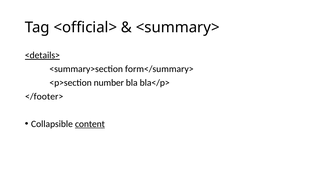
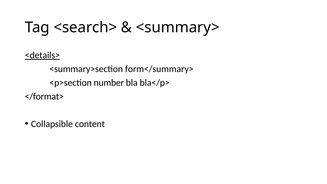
<official>: <official> -> <search> (85, 27)
</footer>: </footer> -> </format> (44, 96)
content underline: present -> none (90, 124)
